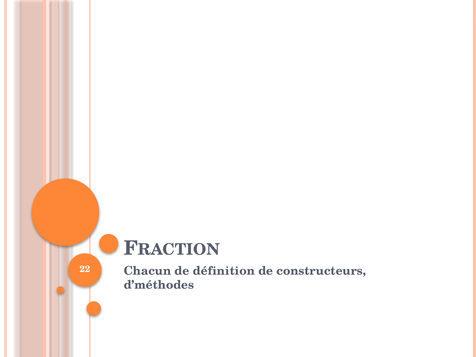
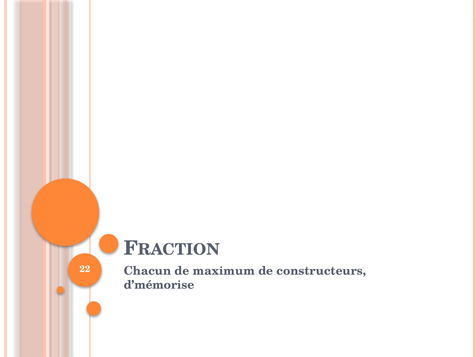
définition: définition -> maximum (224, 271)
d’méthodes: d’méthodes -> d’mémorise (159, 285)
